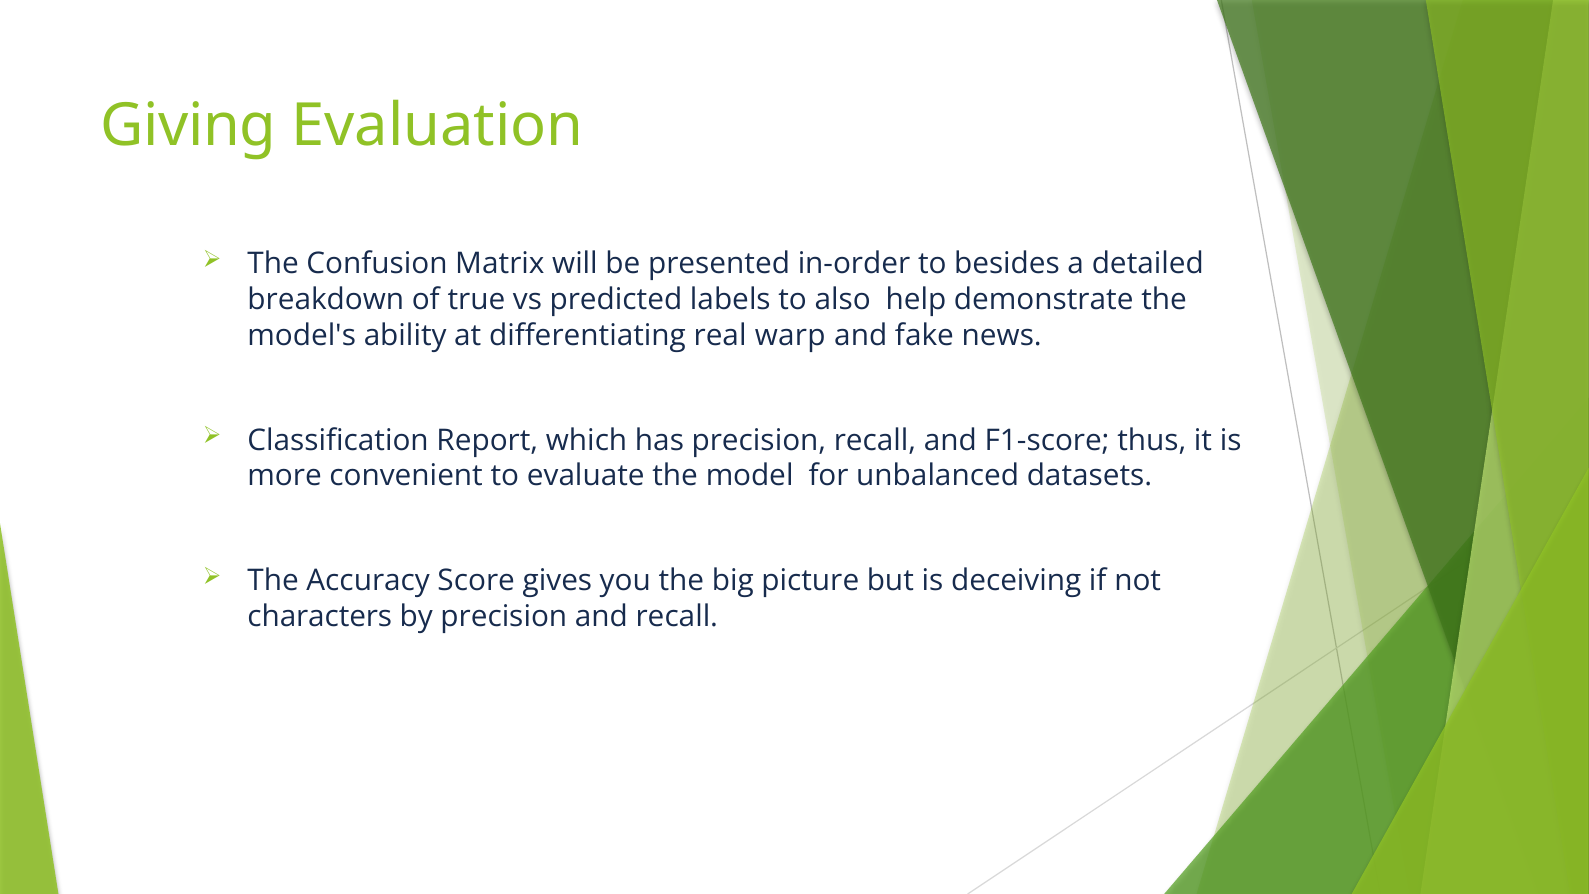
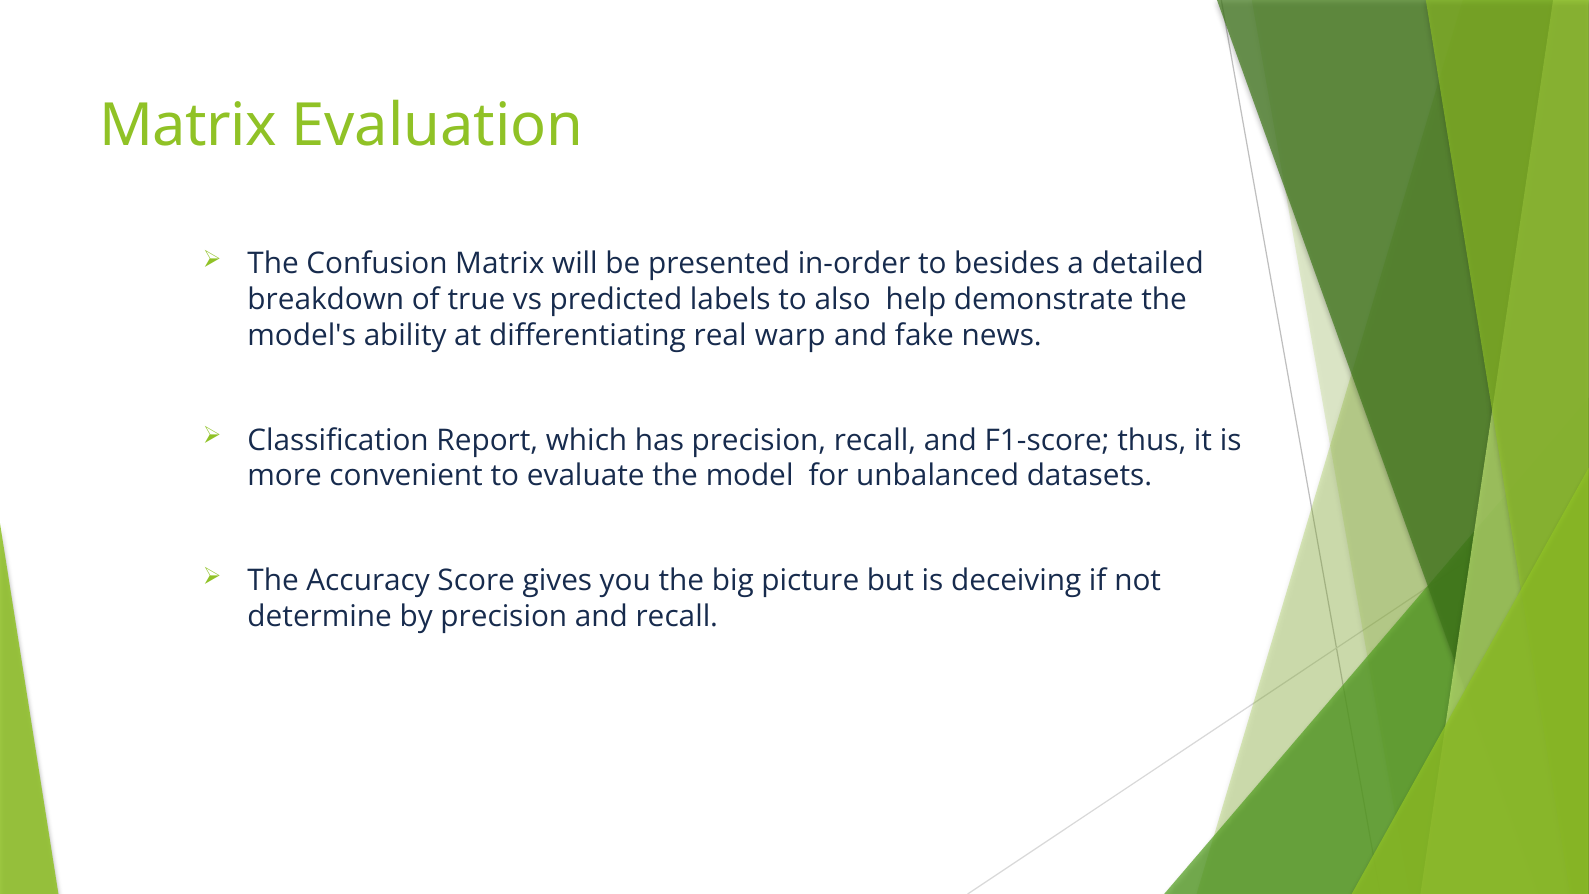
Giving: Giving -> Matrix (188, 125)
characters: characters -> determine (320, 616)
